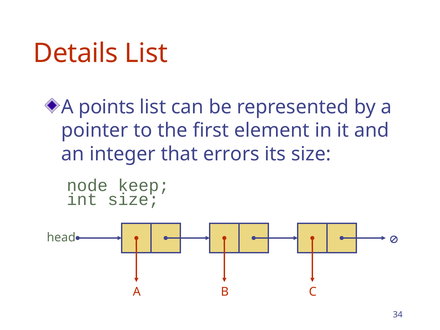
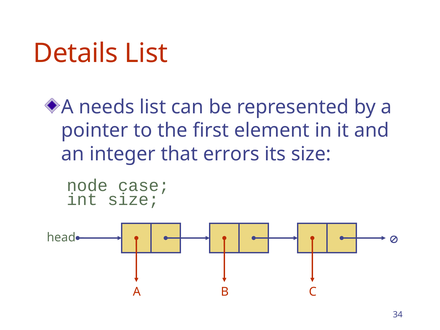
points: points -> needs (107, 107)
keep: keep -> case (144, 186)
